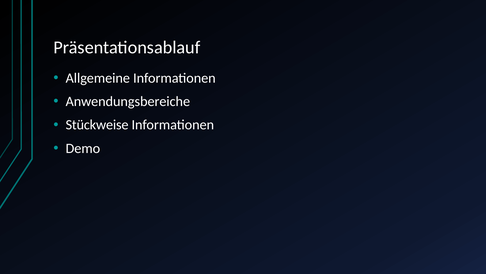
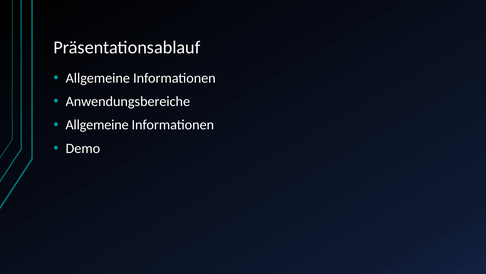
Stückweise: Stückweise -> Allgemeine (97, 125)
